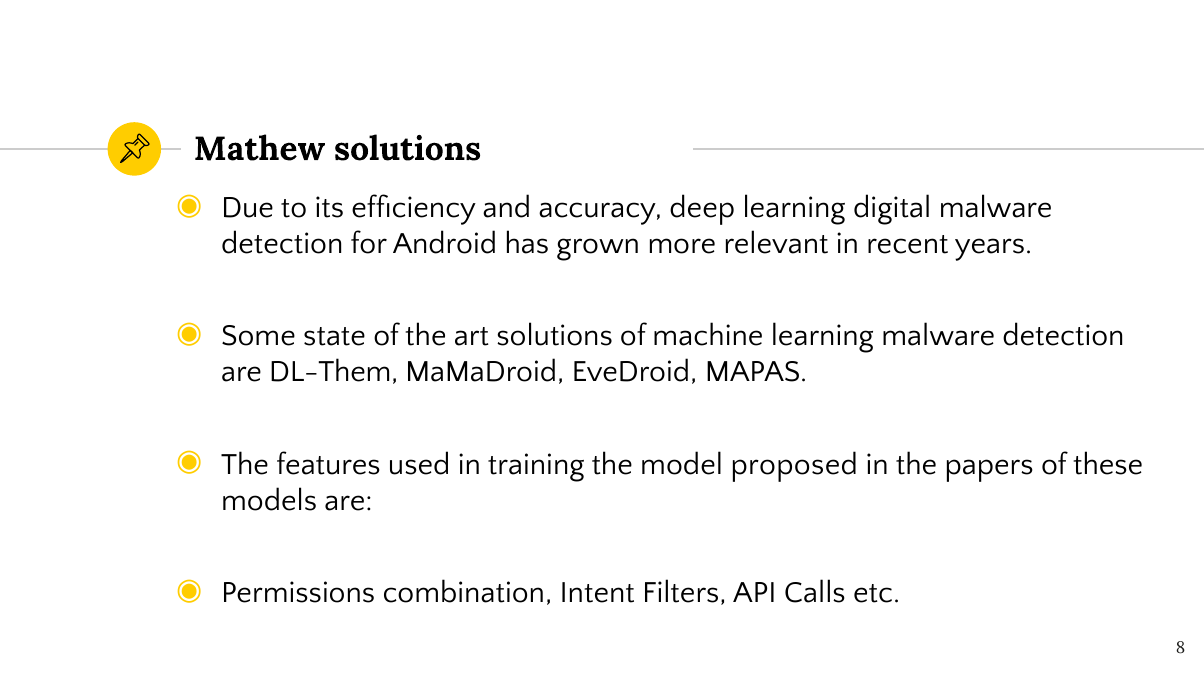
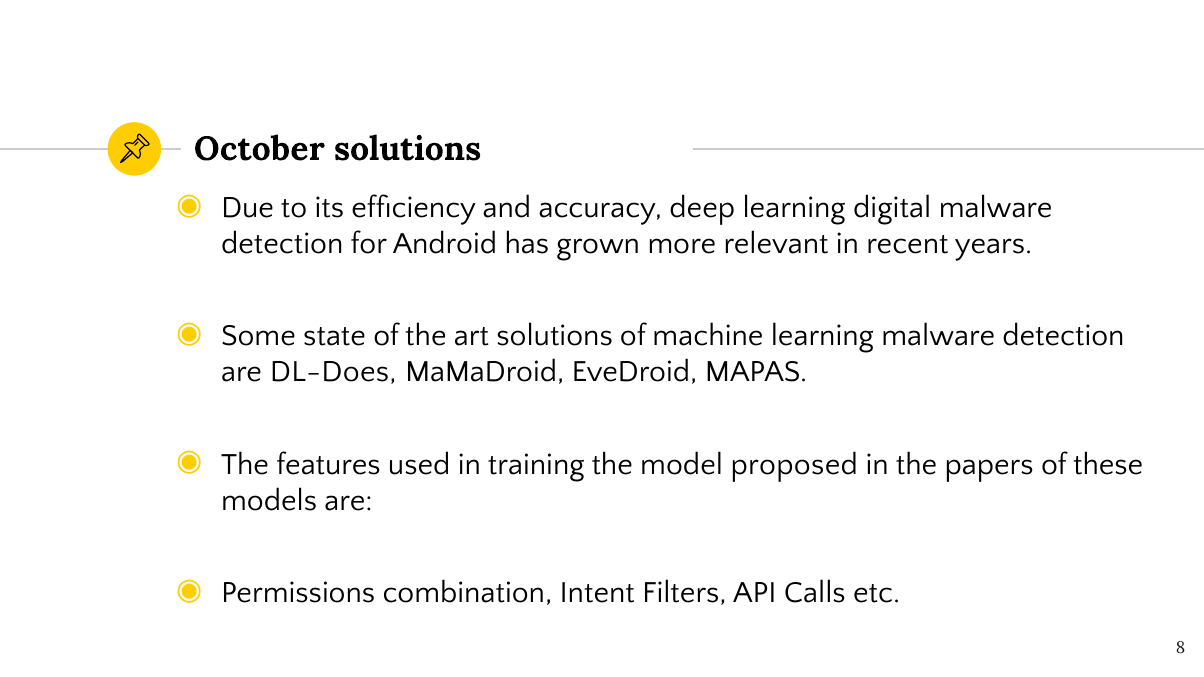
Mathew: Mathew -> October (259, 149)
DL-Them: DL-Them -> DL-Does (333, 372)
